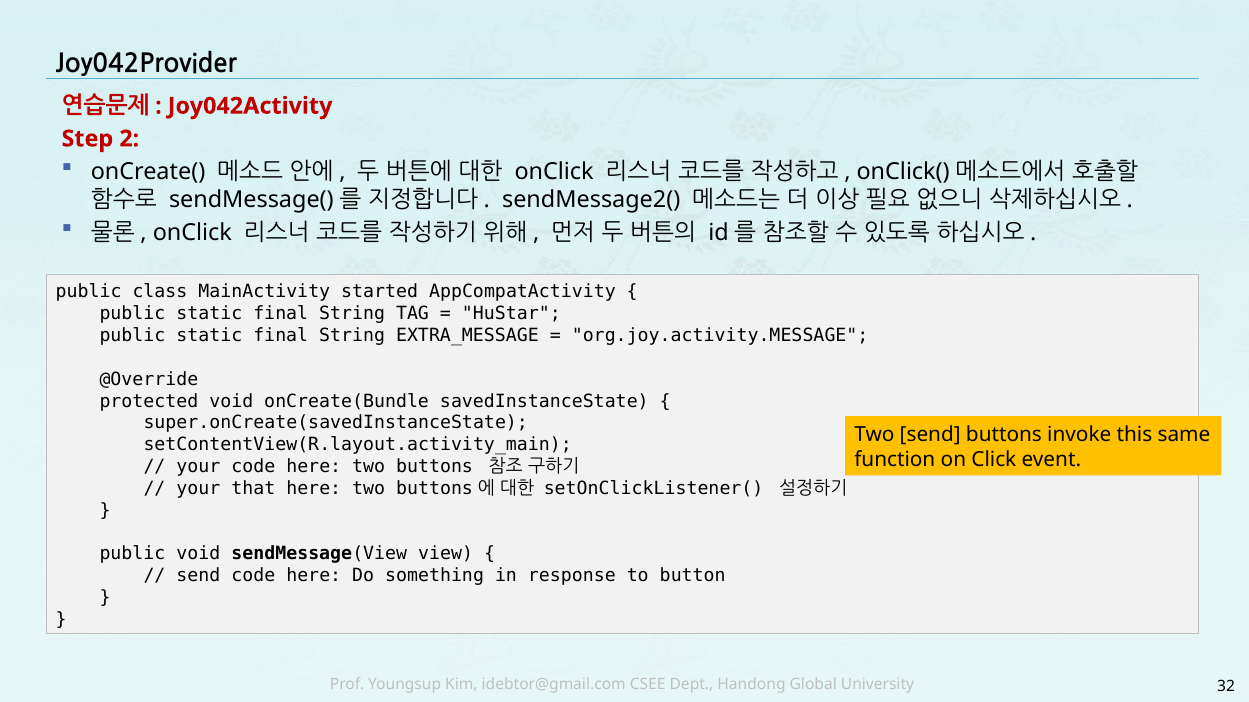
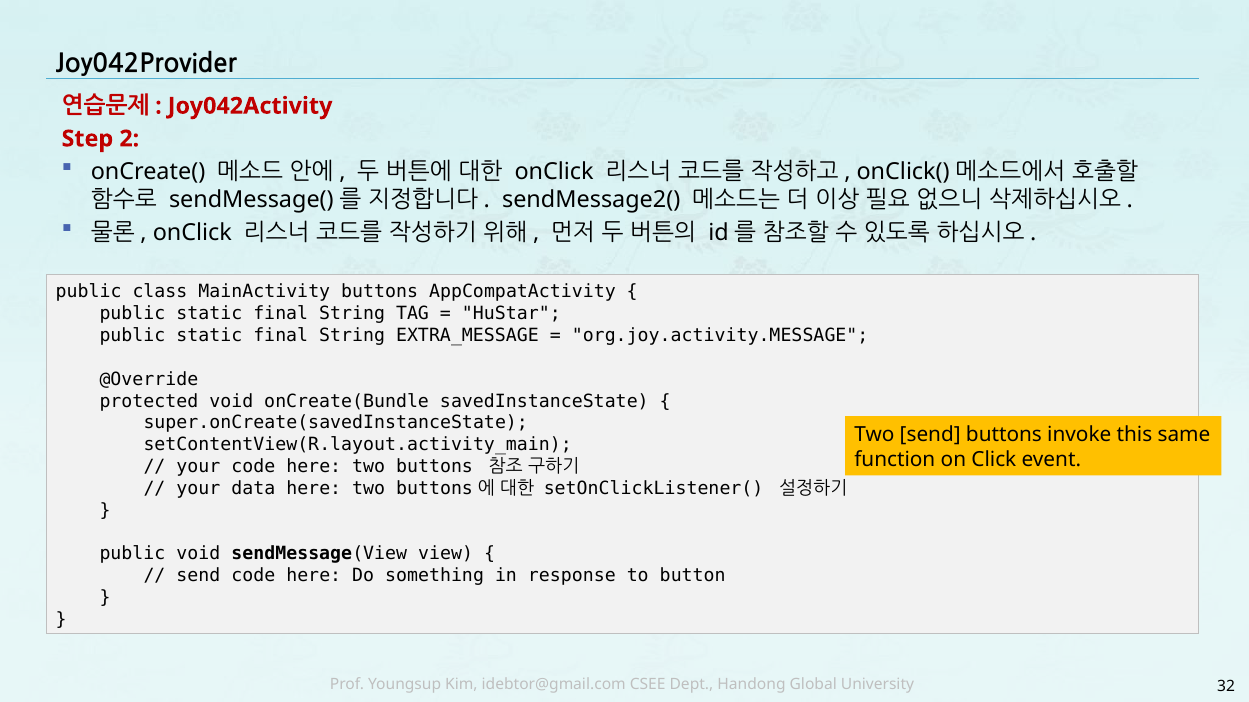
MainActivity started: started -> buttons (380, 292)
that: that -> data (253, 489)
